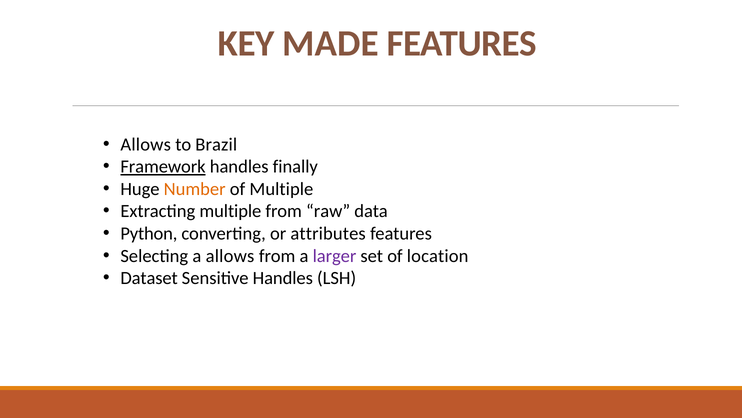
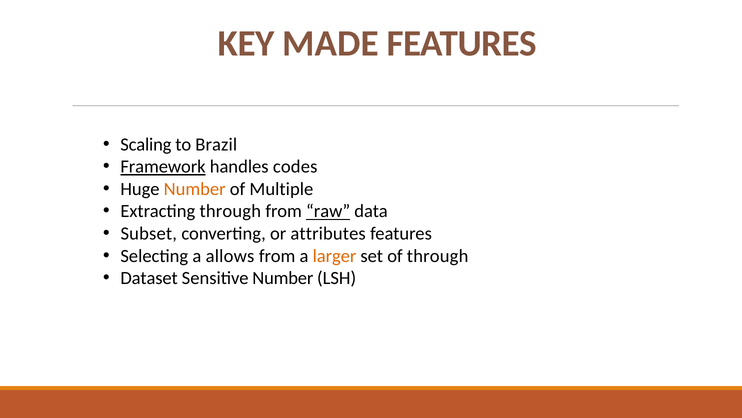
Allows: Allows -> Scaling (146, 144)
finally: finally -> codes (295, 166)
Extracting multiple: multiple -> through (230, 211)
raw underline: none -> present (328, 211)
Python: Python -> Subset (149, 233)
larger colour: purple -> orange (335, 256)
of location: location -> through (438, 256)
Sensitive Handles: Handles -> Number (283, 278)
